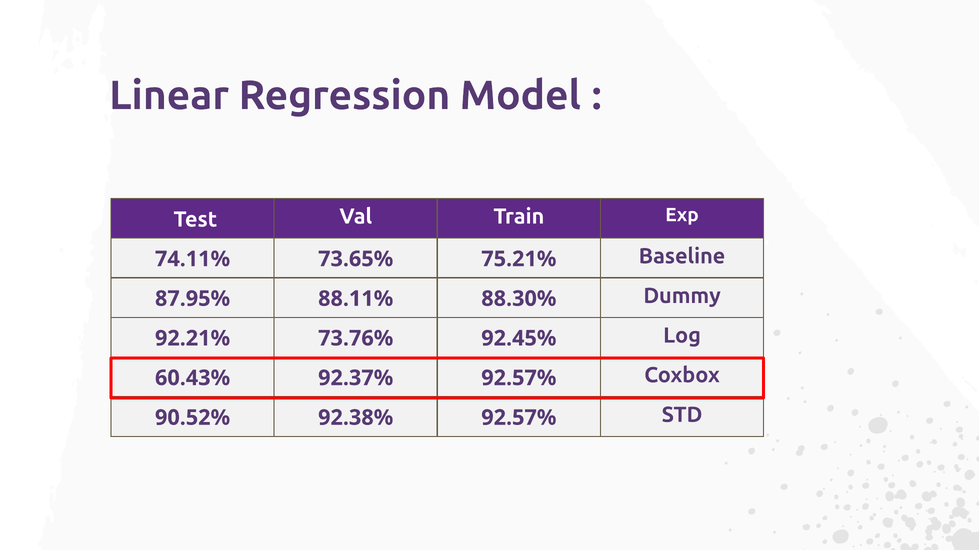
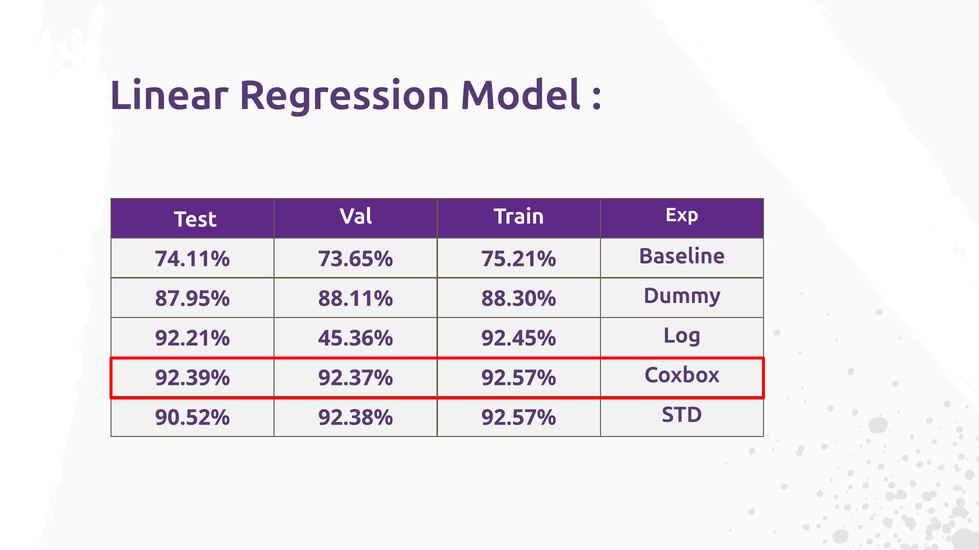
73.76%: 73.76% -> 45.36% (356, 339)
60.43%: 60.43% -> 92.39% (193, 378)
